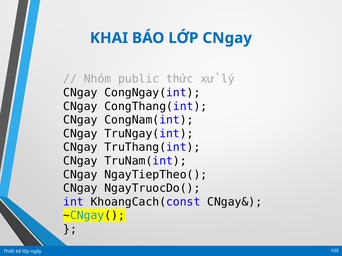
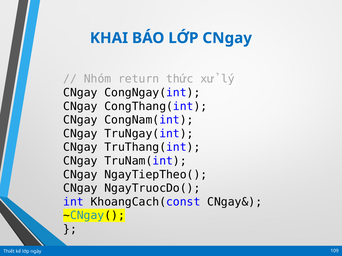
public: public -> return (139, 79)
